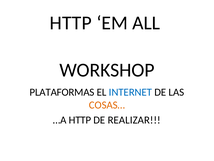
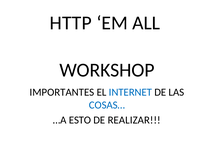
PLATAFORMAS: PLATAFORMAS -> IMPORTANTES (62, 92)
COSAS… colour: orange -> blue (107, 105)
…A HTTP: HTTP -> ESTO (80, 120)
